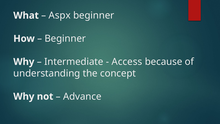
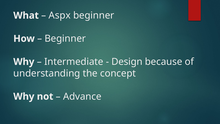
Access: Access -> Design (127, 62)
